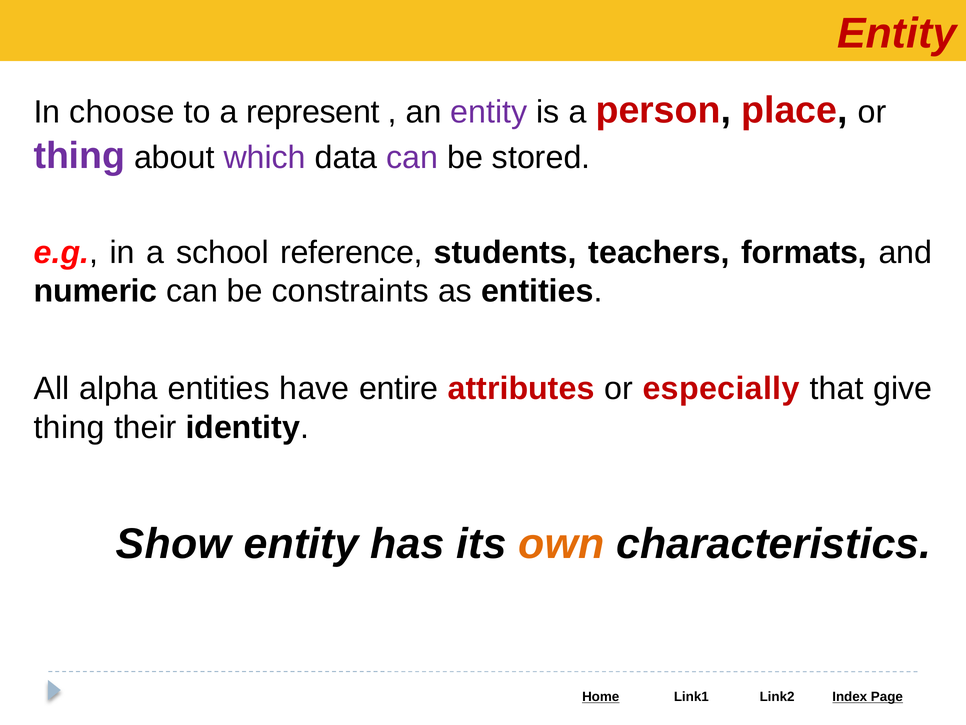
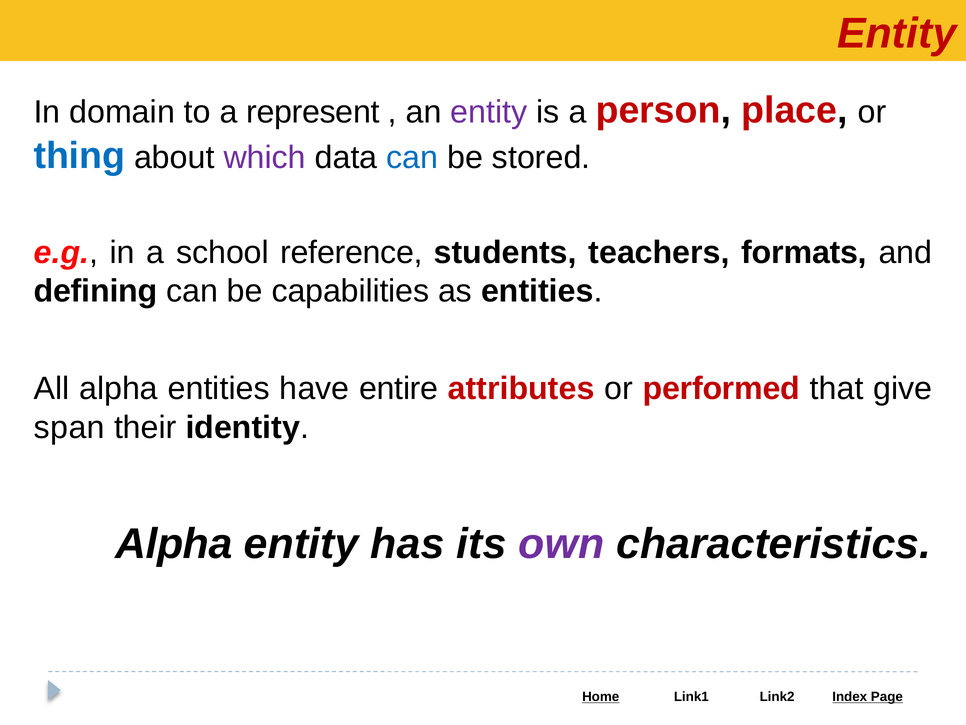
choose: choose -> domain (122, 112)
thing colour: purple -> blue (79, 156)
can colour: purple -> blue (412, 157)
numeric: numeric -> defining (96, 291)
constraints: constraints -> capabilities (351, 291)
especially: especially -> performed (721, 389)
thing: thing -> span (69, 427)
Show: Show -> Alpha (174, 544)
own colour: orange -> purple (561, 544)
